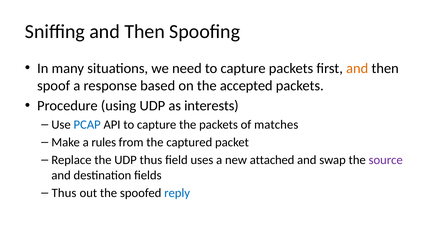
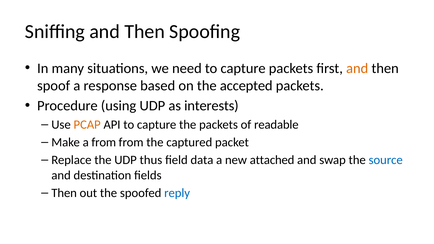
PCAP colour: blue -> orange (87, 125)
matches: matches -> readable (276, 125)
a rules: rules -> from (104, 142)
uses: uses -> data (202, 160)
source colour: purple -> blue (386, 160)
Thus: Thus -> Then (64, 193)
